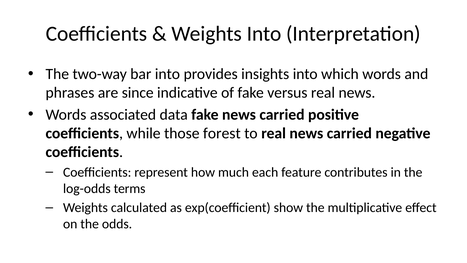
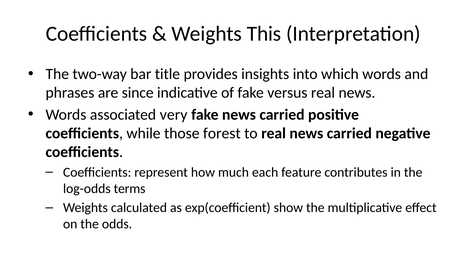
Weights Into: Into -> This (264, 34)
bar into: into -> title (167, 74)
data: data -> very (174, 115)
